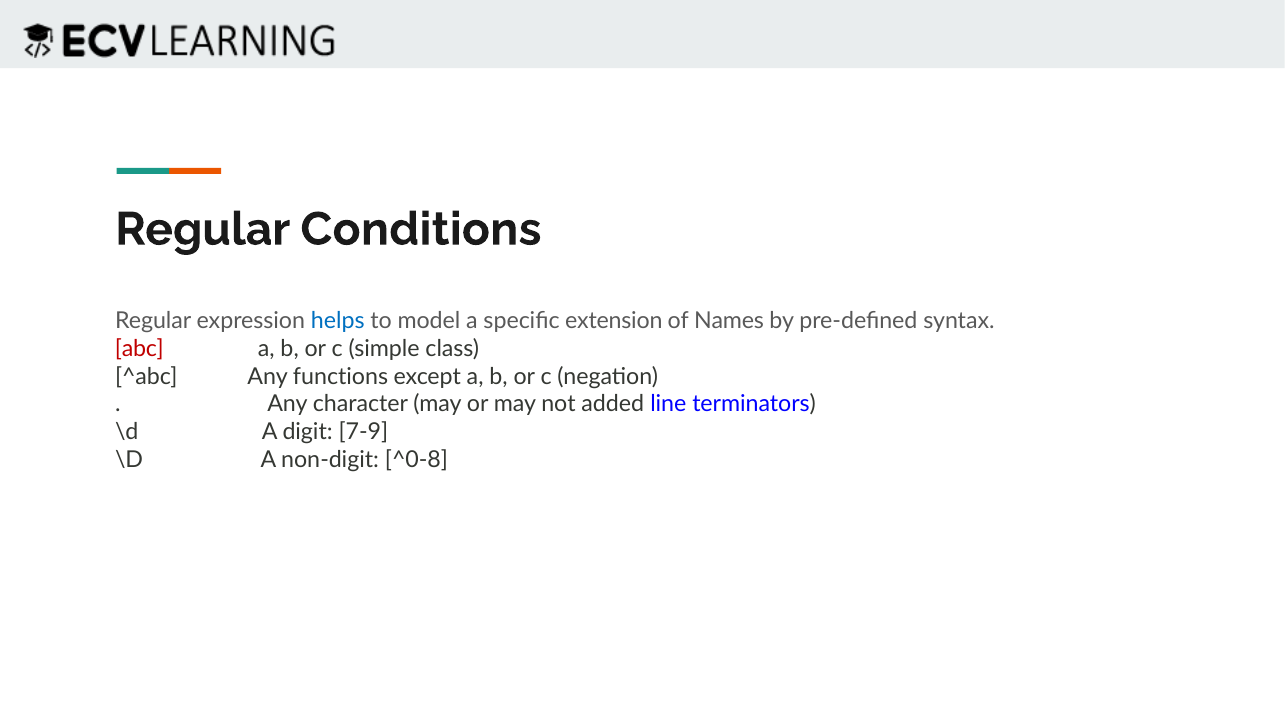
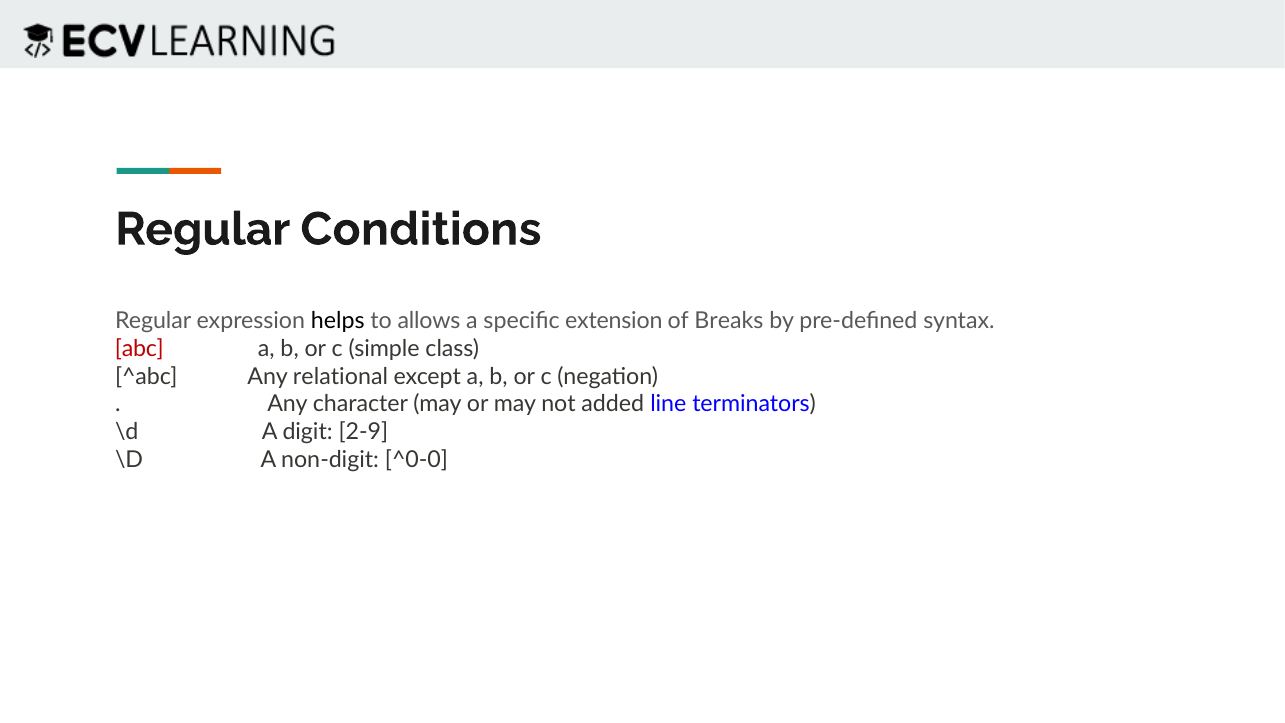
helps colour: blue -> black (338, 321)
model: model -> allows (429, 321)
Names: Names -> Breaks (729, 321)
functions: functions -> relational (341, 376)
7-9: 7-9 -> 2-9 (363, 432)
^0-8: ^0-8 -> ^0-0 (416, 460)
